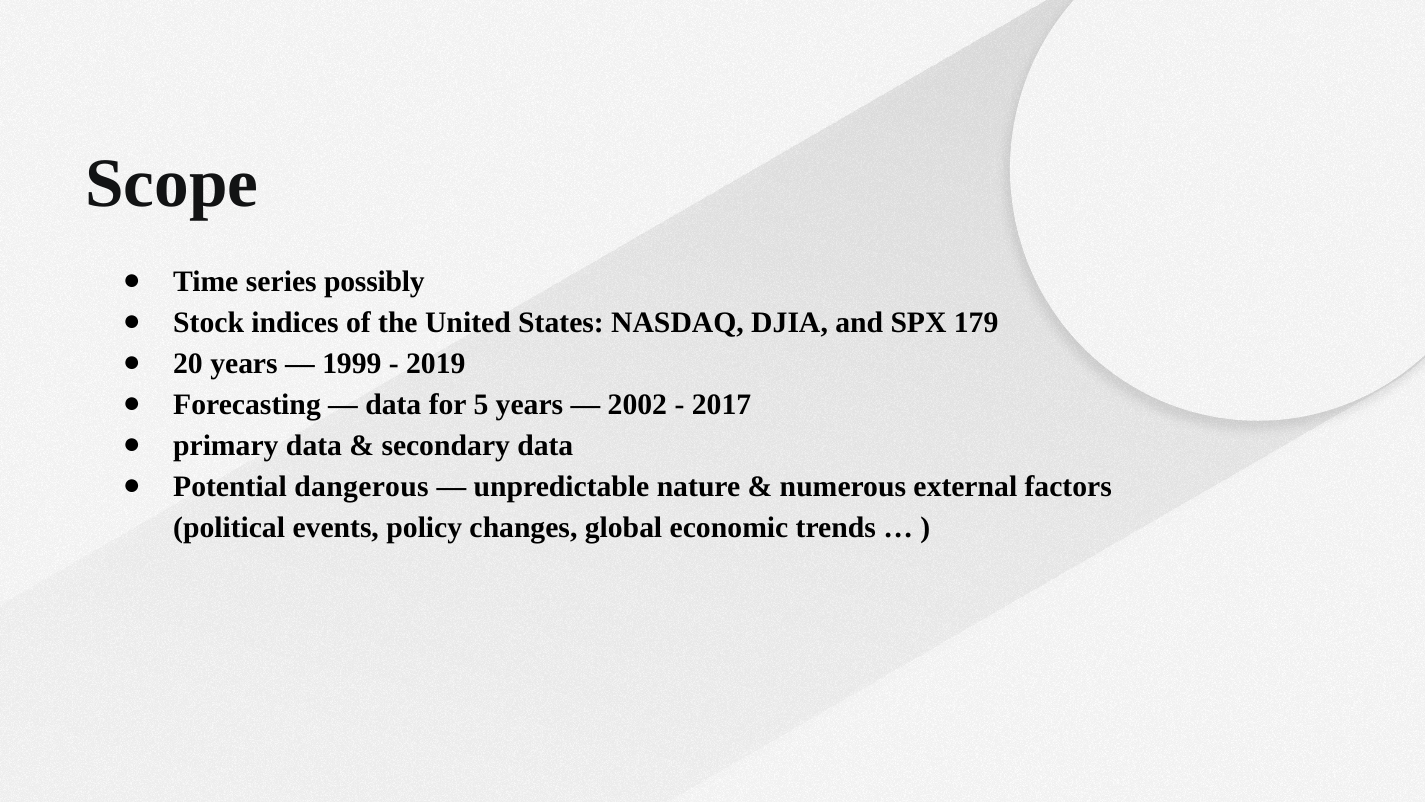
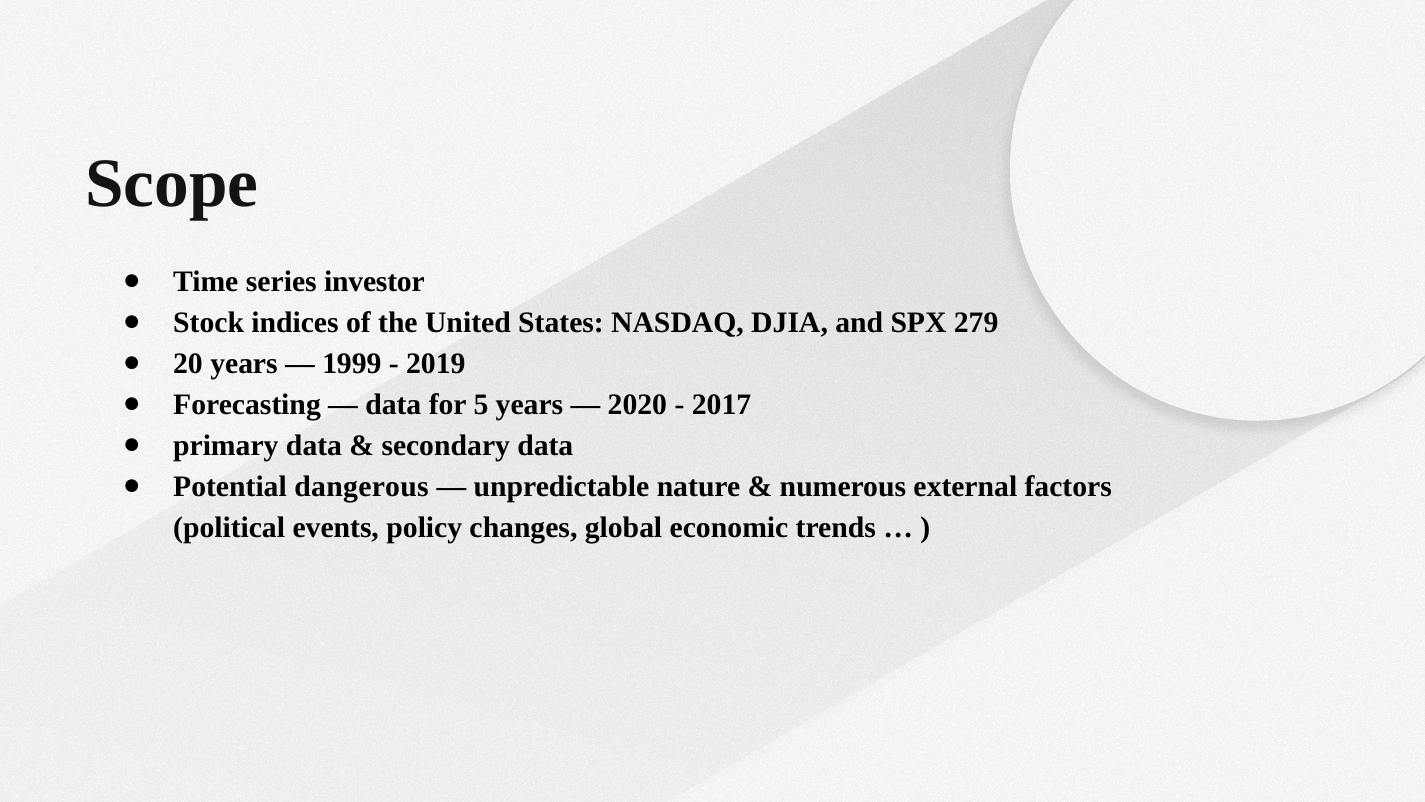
possibly: possibly -> investor (374, 281)
179: 179 -> 279 (976, 322)
2002: 2002 -> 2020 (637, 404)
